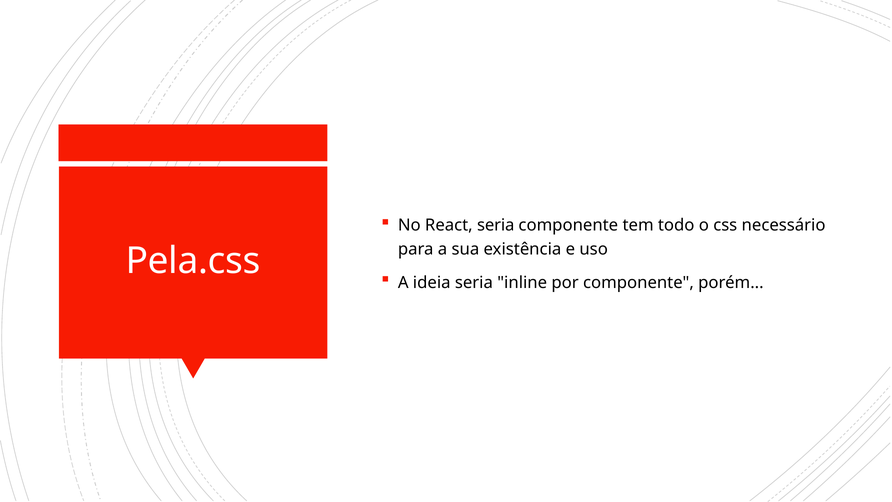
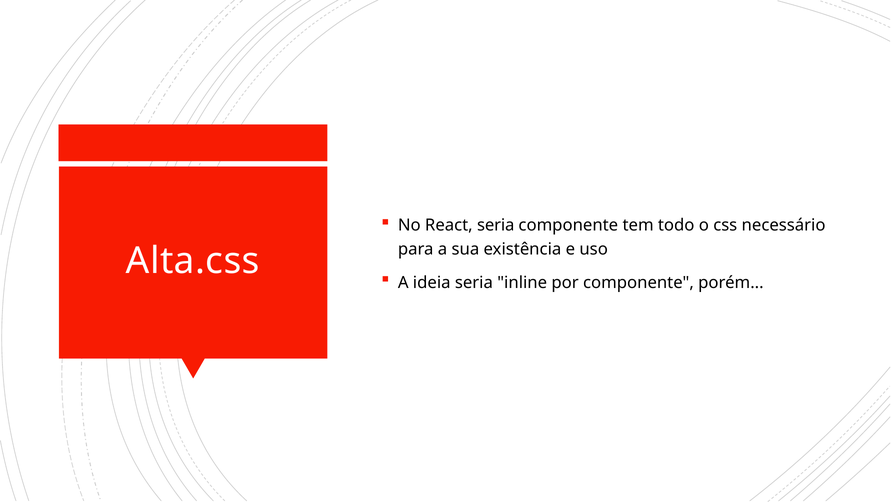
Pela.css: Pela.css -> Alta.css (193, 261)
